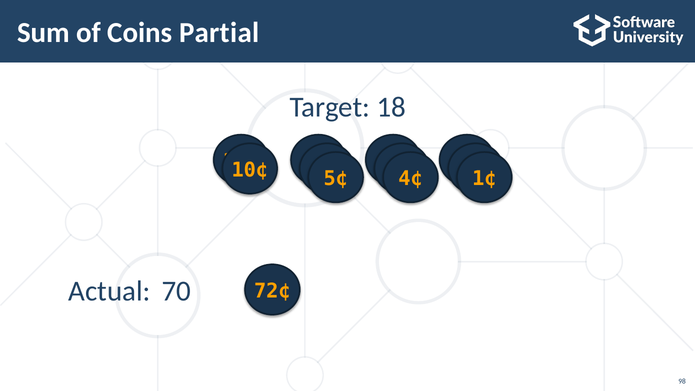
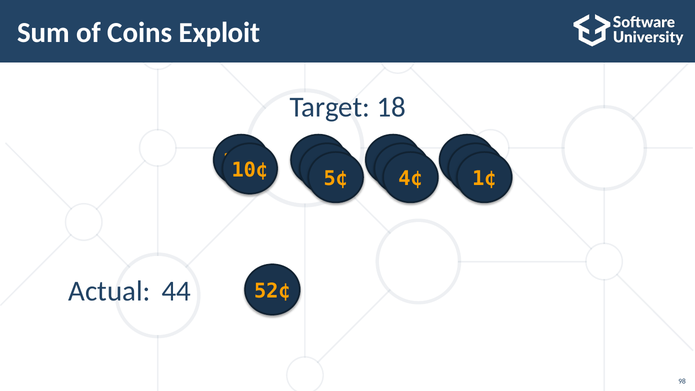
Partial: Partial -> Exploit (219, 33)
70: 70 -> 44 (176, 291)
72¢: 72¢ -> 52¢ (272, 291)
